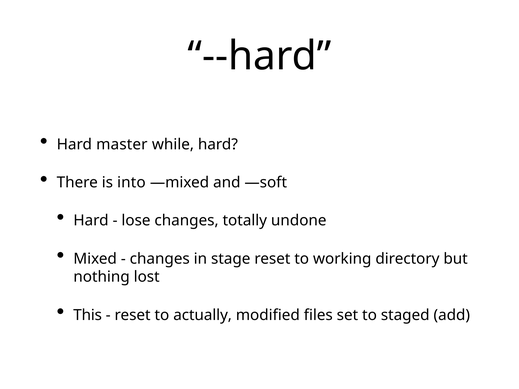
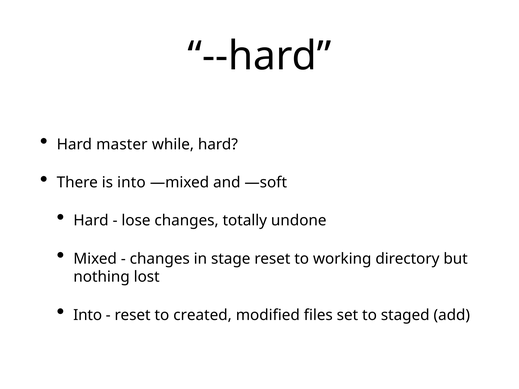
This: This -> Into (88, 315)
actually: actually -> created (203, 315)
